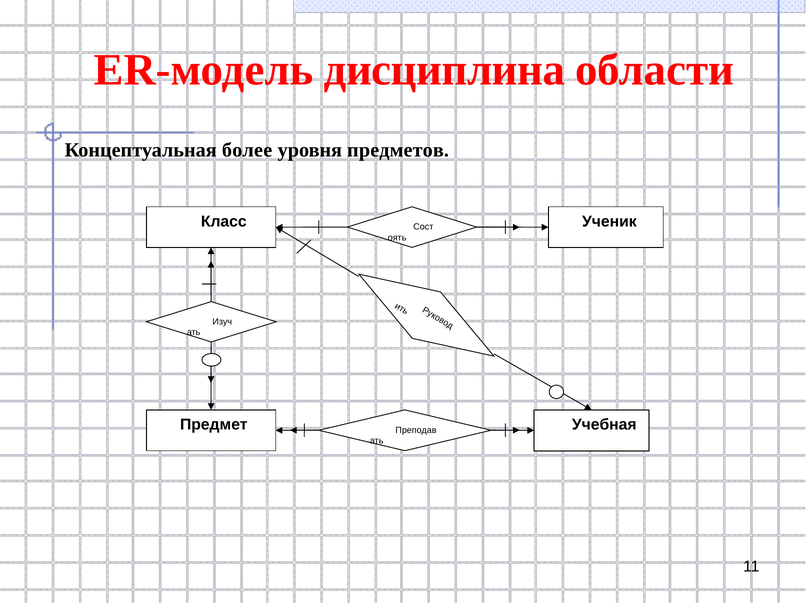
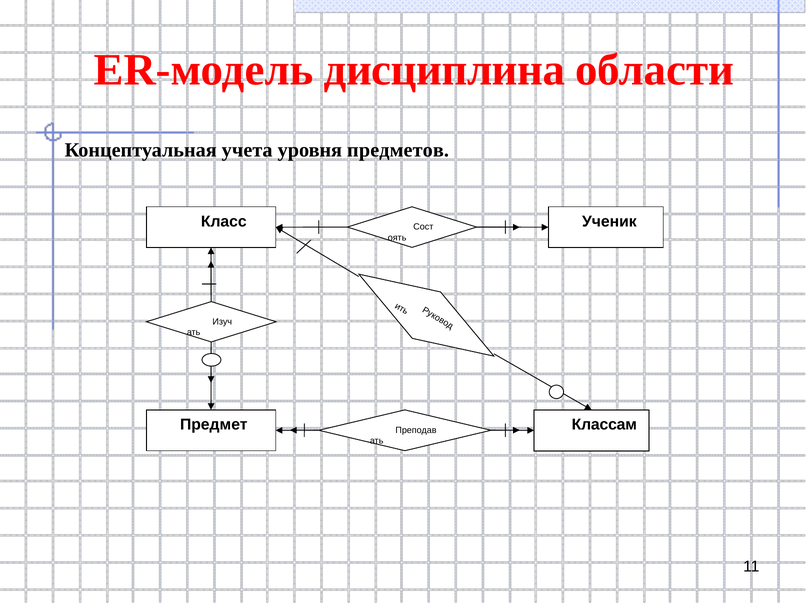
более: более -> учета (247, 150)
Учебная: Учебная -> Классам (604, 424)
